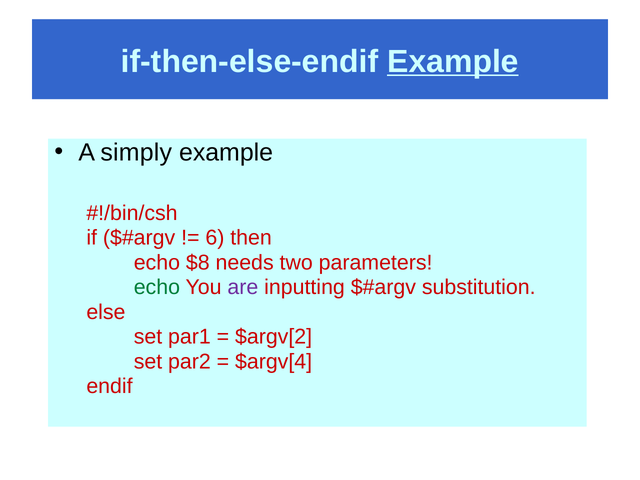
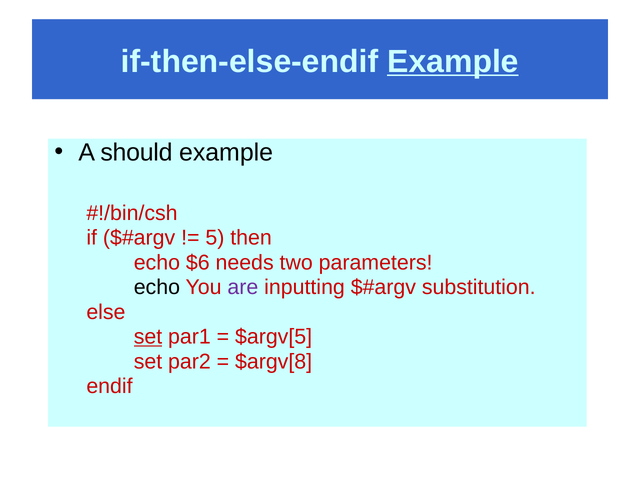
simply: simply -> should (136, 153)
6: 6 -> 5 (215, 238)
$8: $8 -> $6 (198, 263)
echo colour: green -> black (157, 287)
set underline: none -> present (148, 337)
$argv[2: $argv[2 -> $argv[5 (274, 337)
$argv[4: $argv[4 -> $argv[8 (274, 362)
